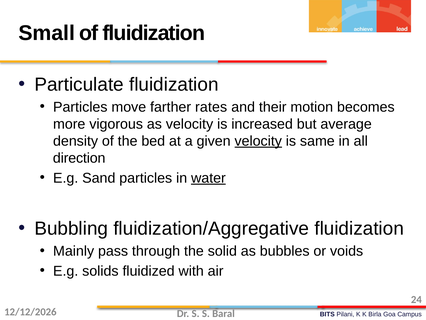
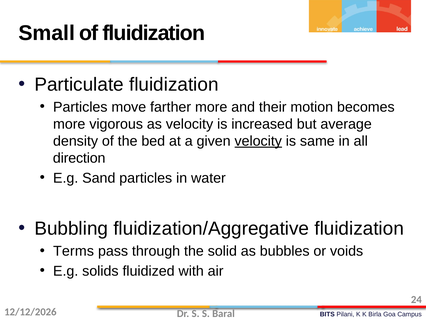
farther rates: rates -> more (211, 107)
water underline: present -> none (208, 178)
Mainly: Mainly -> Terms (74, 251)
